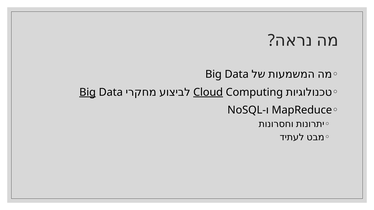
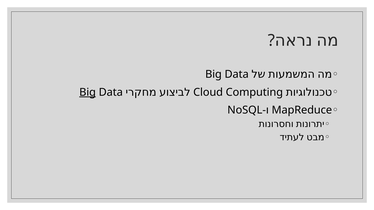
Cloud underline: present -> none (208, 92)
